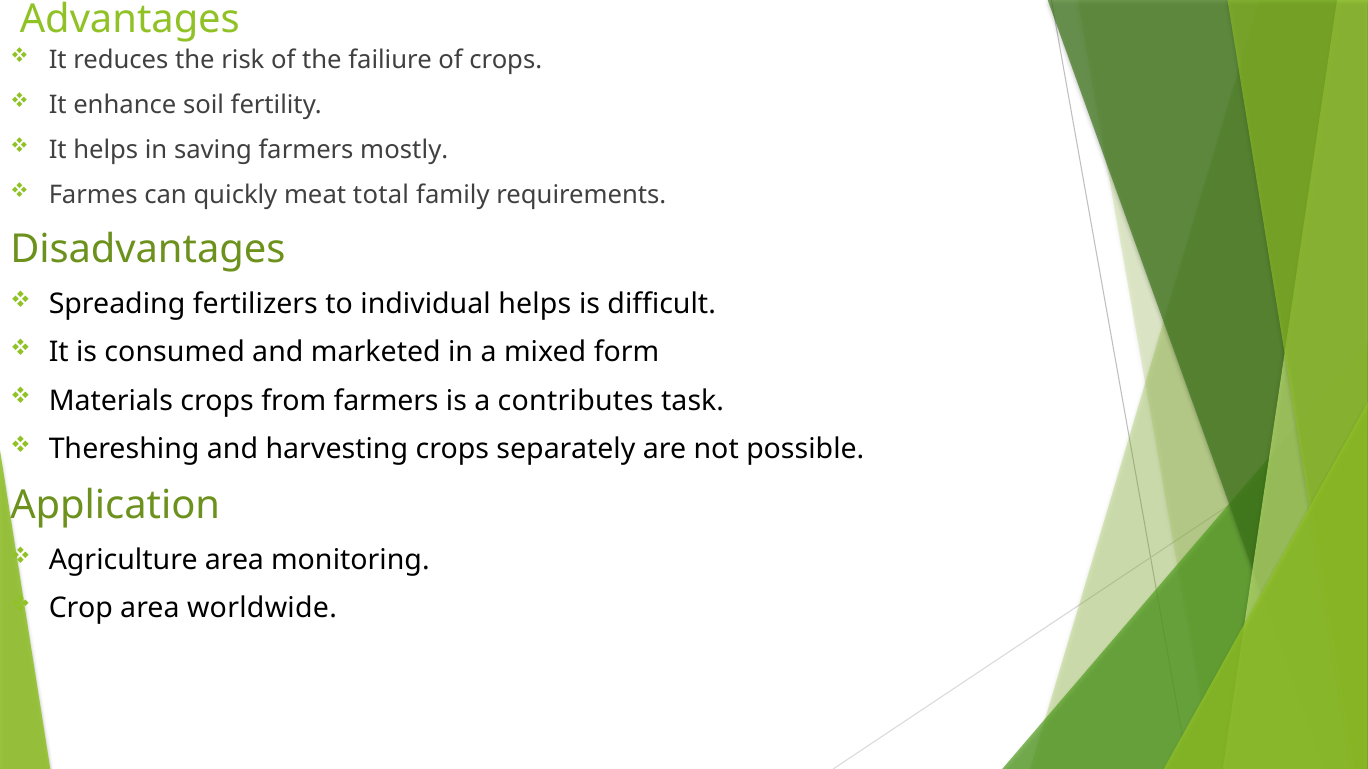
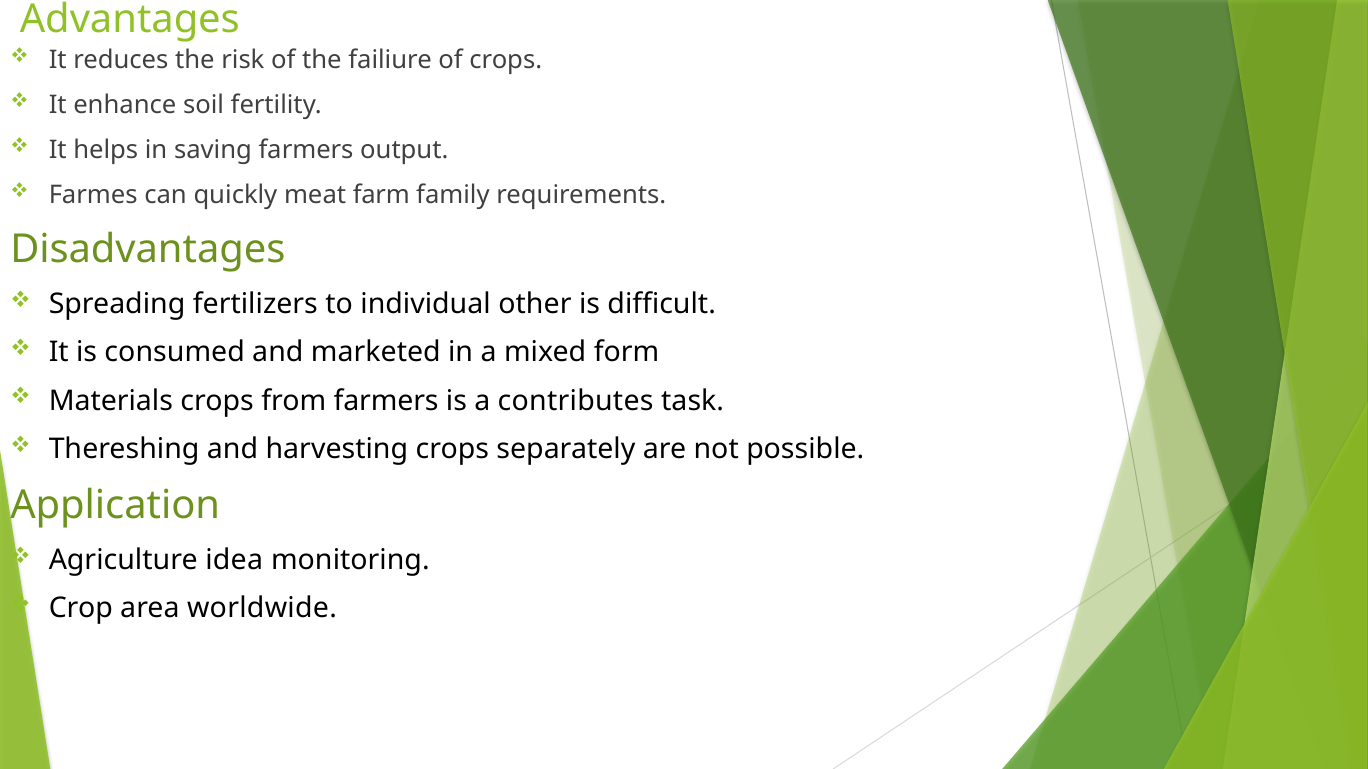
mostly: mostly -> output (404, 150)
total: total -> farm (381, 195)
individual helps: helps -> other (535, 304)
Agriculture area: area -> idea (234, 560)
